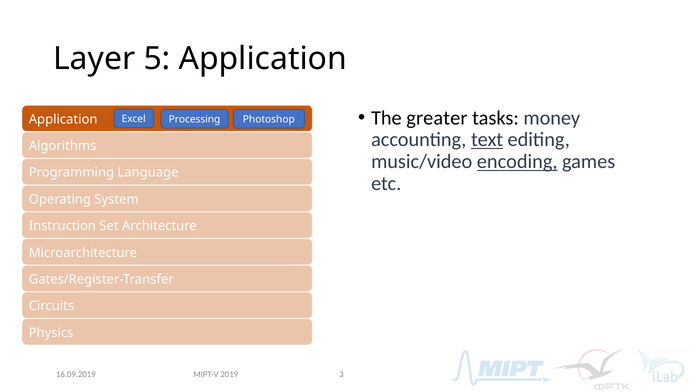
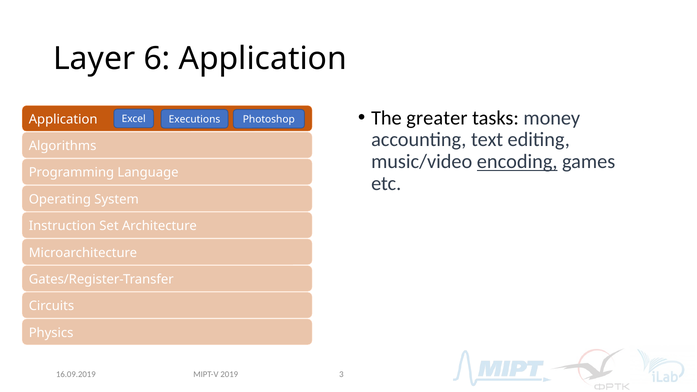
5: 5 -> 6 (157, 59)
Processing: Processing -> Executions (194, 120)
text underline: present -> none (487, 140)
